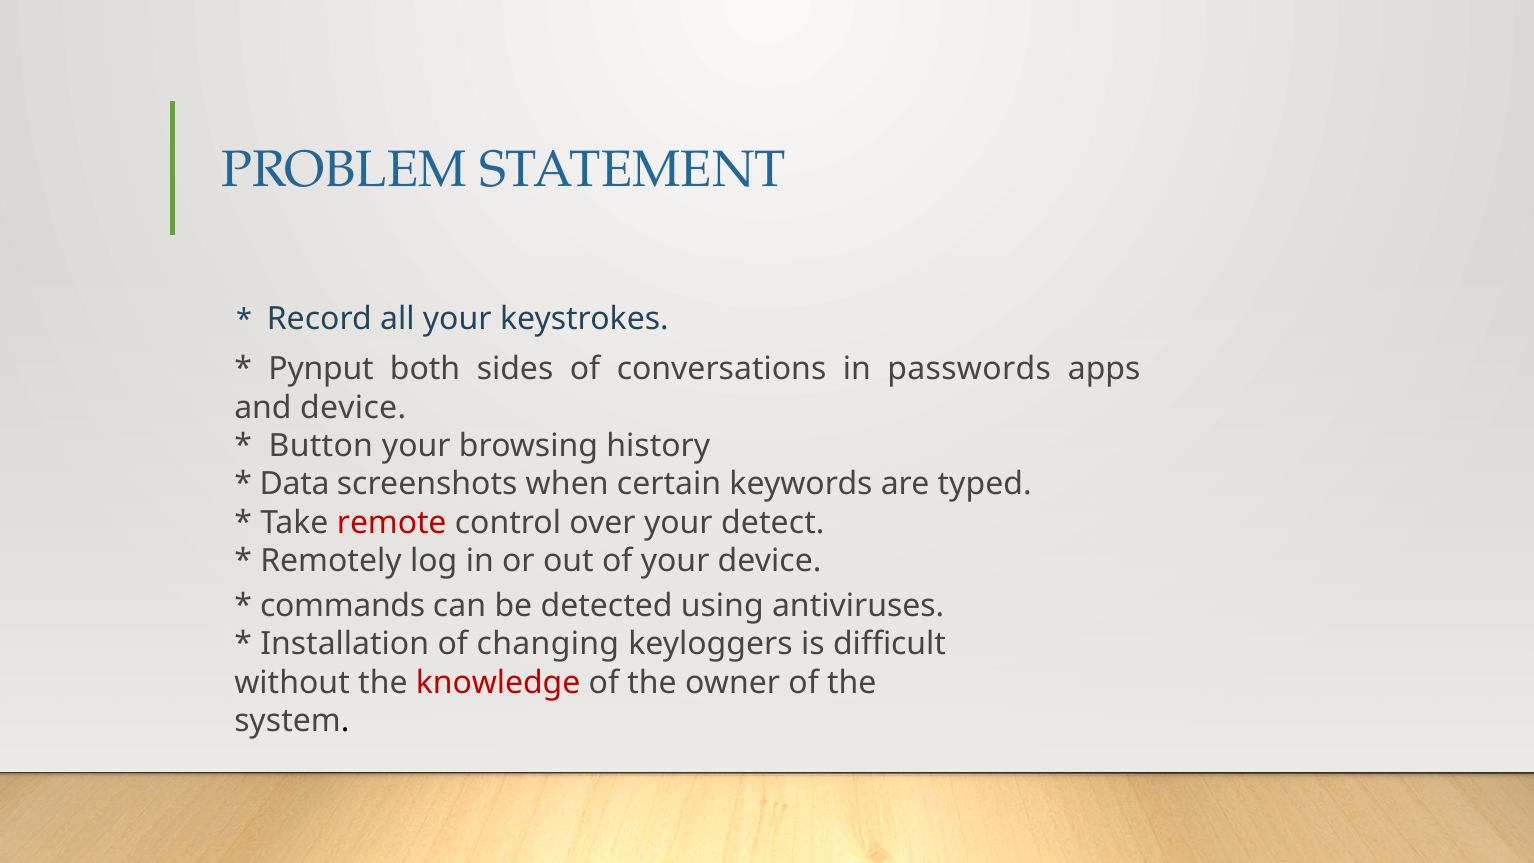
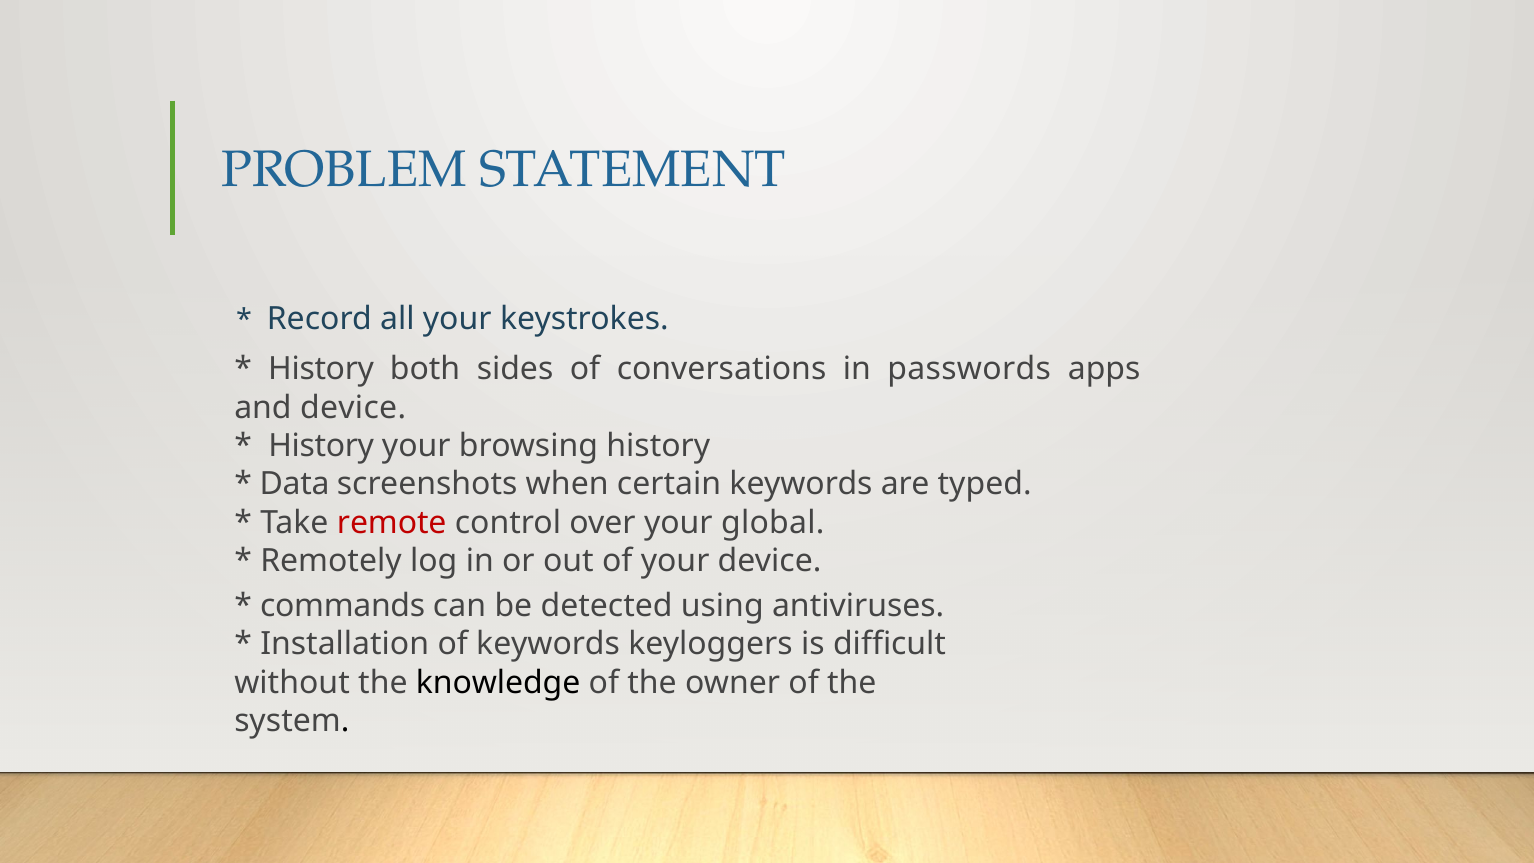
Pynput: Pynput -> History (321, 369)
Button: Button -> History (321, 446)
detect: detect -> global (773, 523)
of changing: changing -> keywords (548, 644)
knowledge colour: red -> black (498, 682)
